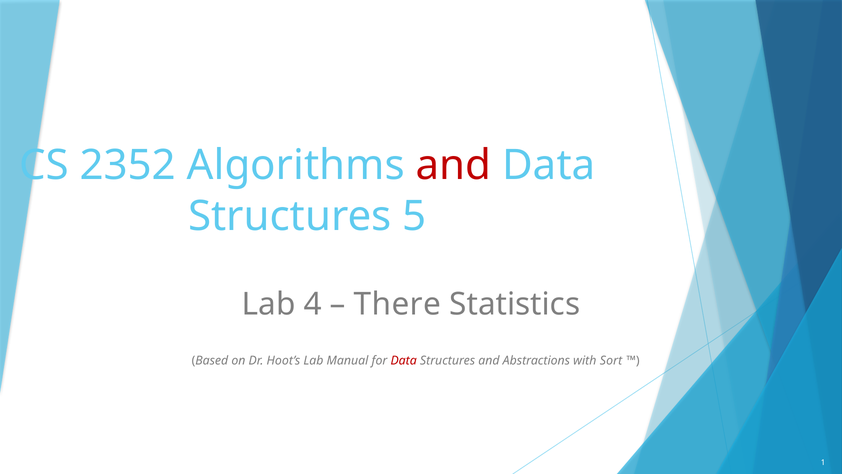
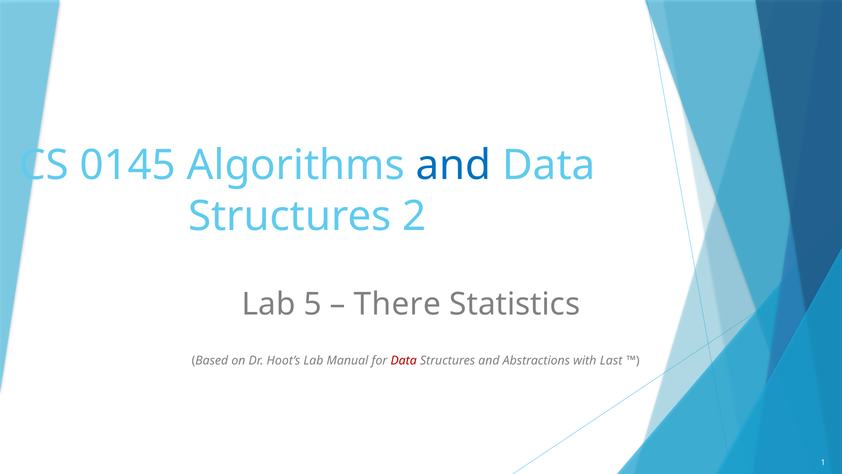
2352: 2352 -> 0145 (128, 165)
and colour: red -> blue (454, 165)
5: 5 -> 2 (414, 216)
4: 4 -> 5 (313, 304)
Sort: Sort -> Last (611, 361)
